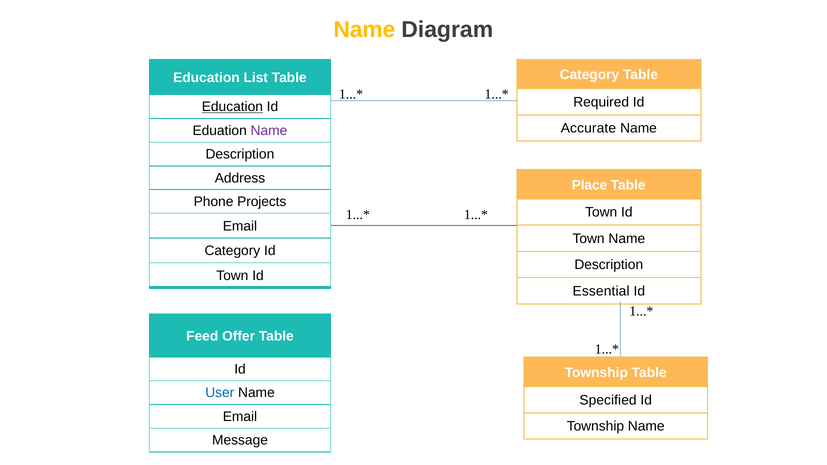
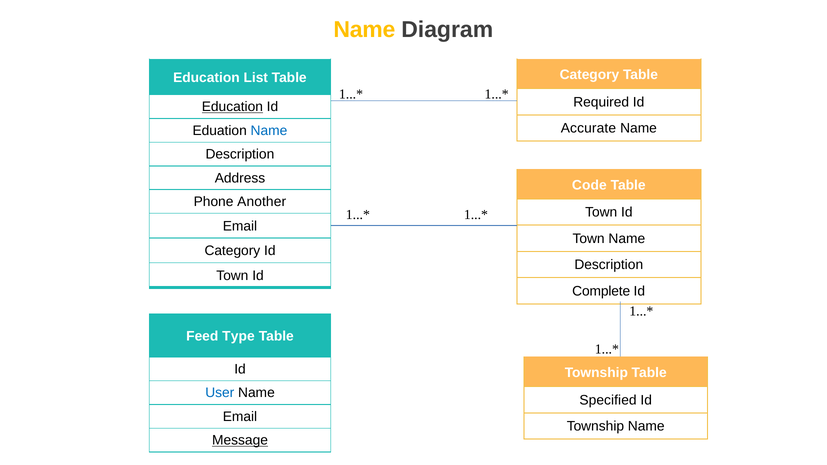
Name colour: purple -> blue (269, 131)
Place: Place -> Code (589, 185)
Projects: Projects -> Another (262, 202)
Essential: Essential -> Complete (601, 291)
Offer: Offer -> Type (238, 336)
Message underline: none -> present (240, 440)
